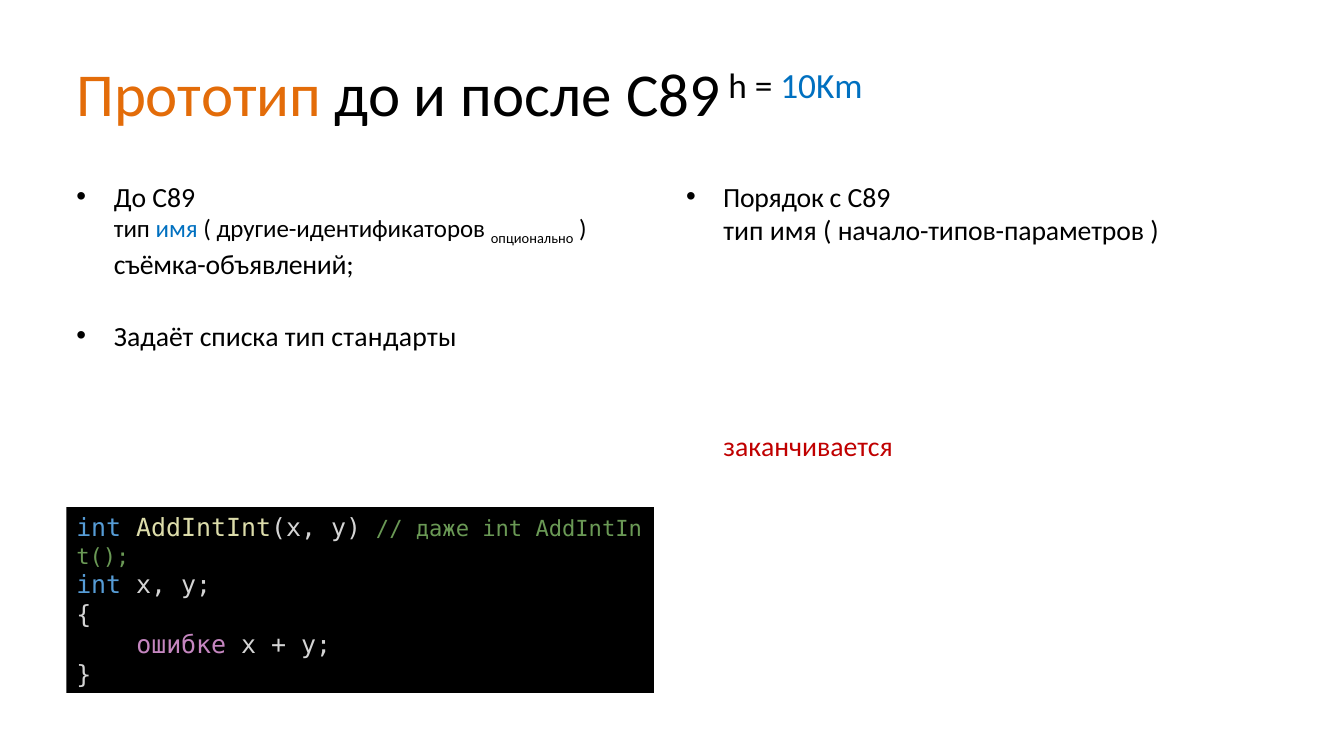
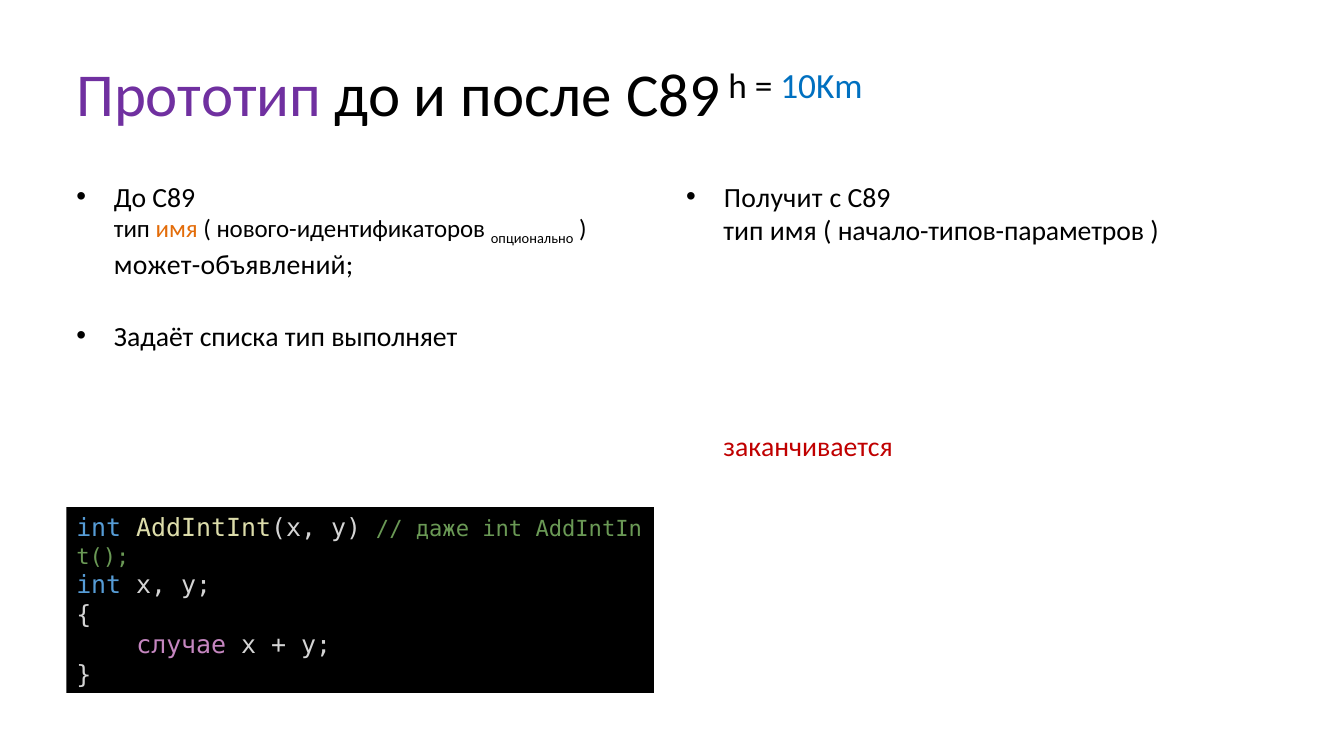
Прототип colour: orange -> purple (199, 97)
Порядок: Порядок -> Получит (773, 198)
имя colour: blue -> orange (177, 230)
другие-идентификаторов: другие-идентификаторов -> нового-идентификаторов (351, 230)
съёмка-объявлений: съёмка-объявлений -> может-объявлений (234, 265)
стандарты: стандарты -> выполняет (394, 337)
ошибке: ошибке -> случае (181, 645)
